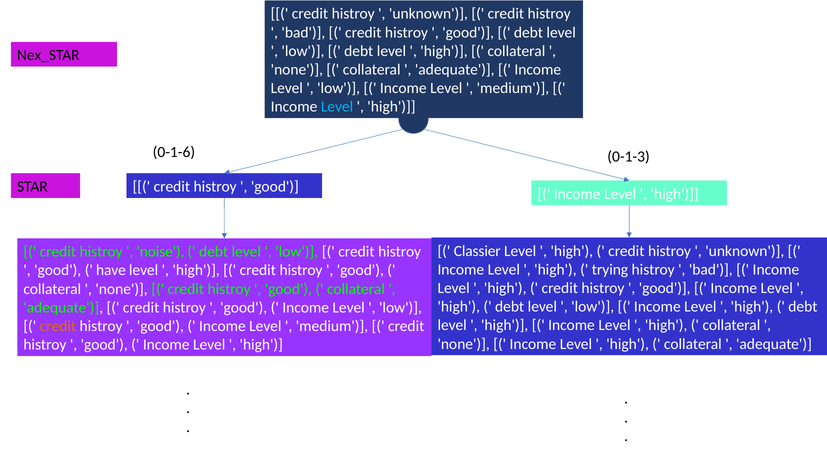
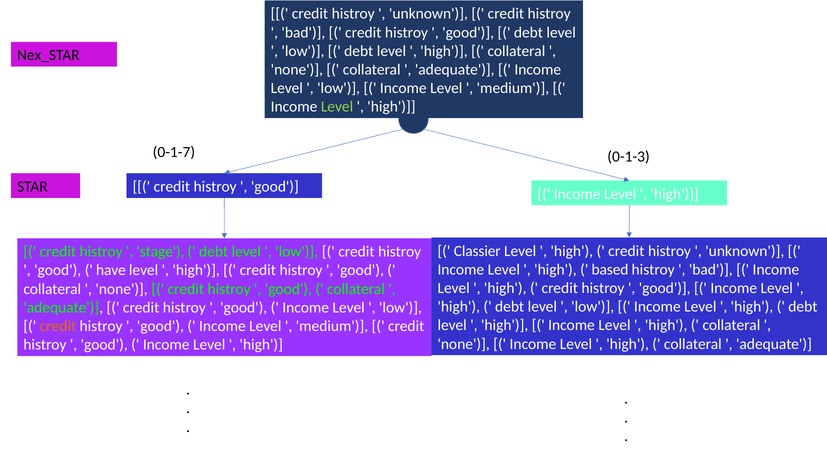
Level colour: light blue -> light green (337, 107)
0-1-6: 0-1-6 -> 0-1-7 (174, 152)
noise: noise -> stage (160, 252)
trying: trying -> based (610, 270)
